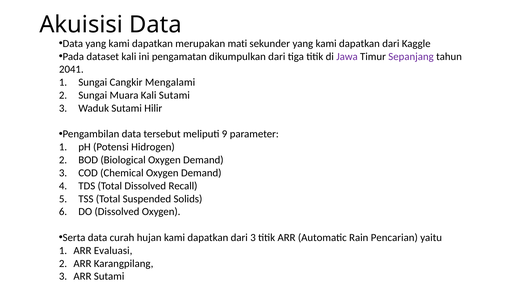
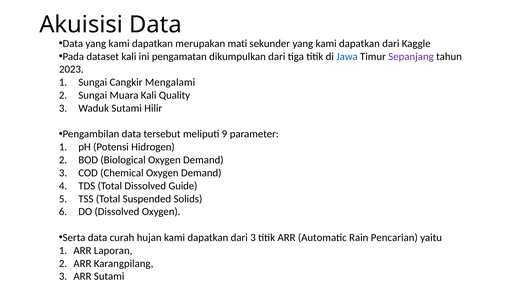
Jawa colour: purple -> blue (347, 57)
2041: 2041 -> 2023 (71, 69)
Kali Sutami: Sutami -> Quality (174, 95)
Recall: Recall -> Guide (183, 186)
Evaluasi: Evaluasi -> Laporan (113, 251)
